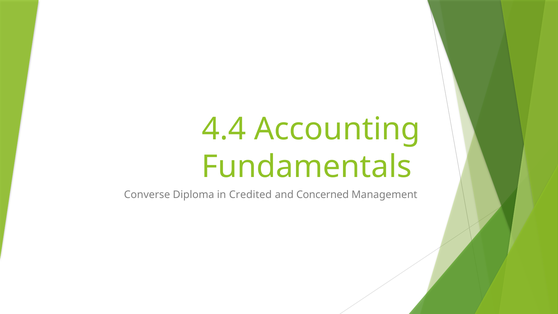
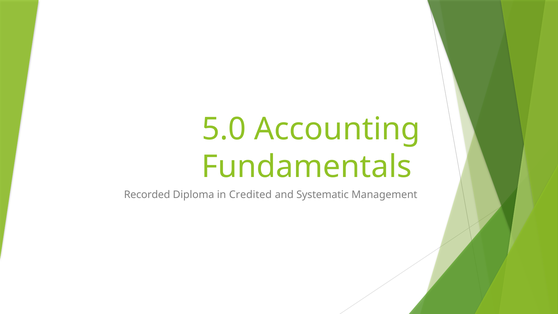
4.4: 4.4 -> 5.0 (224, 129)
Converse: Converse -> Recorded (147, 194)
Concerned: Concerned -> Systematic (323, 194)
